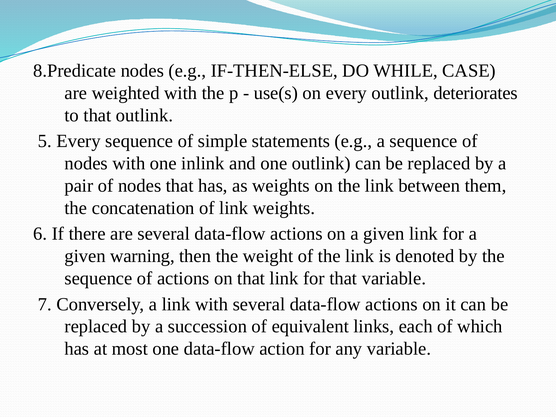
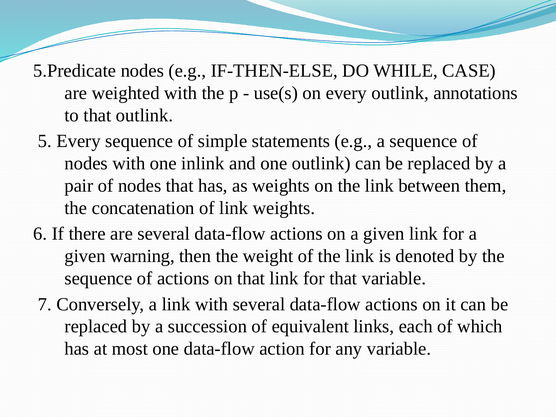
8.Predicate: 8.Predicate -> 5.Predicate (75, 71)
deteriorates: deteriorates -> annotations (476, 93)
